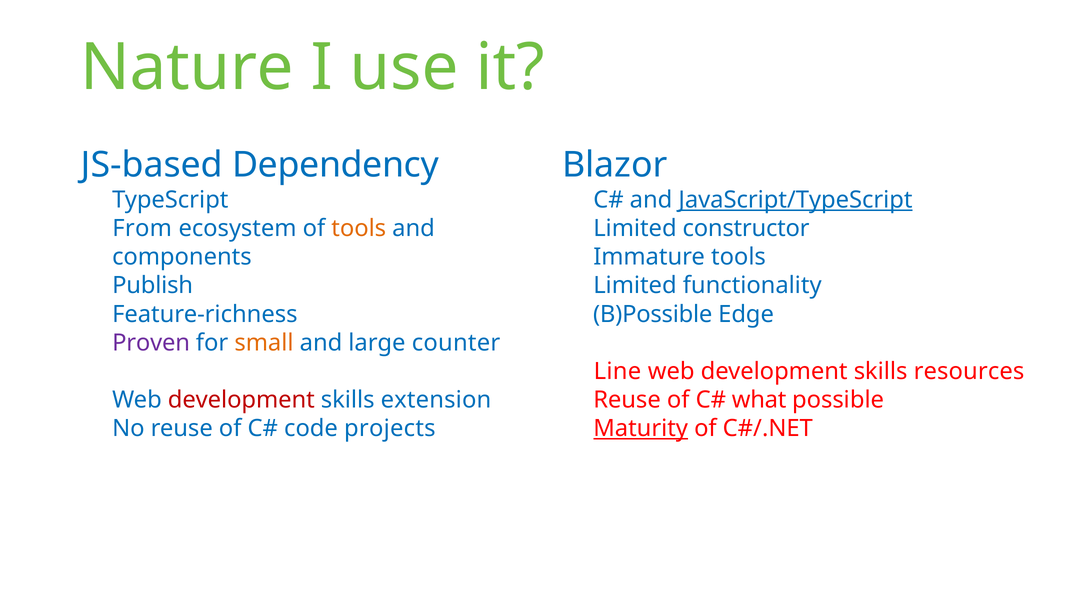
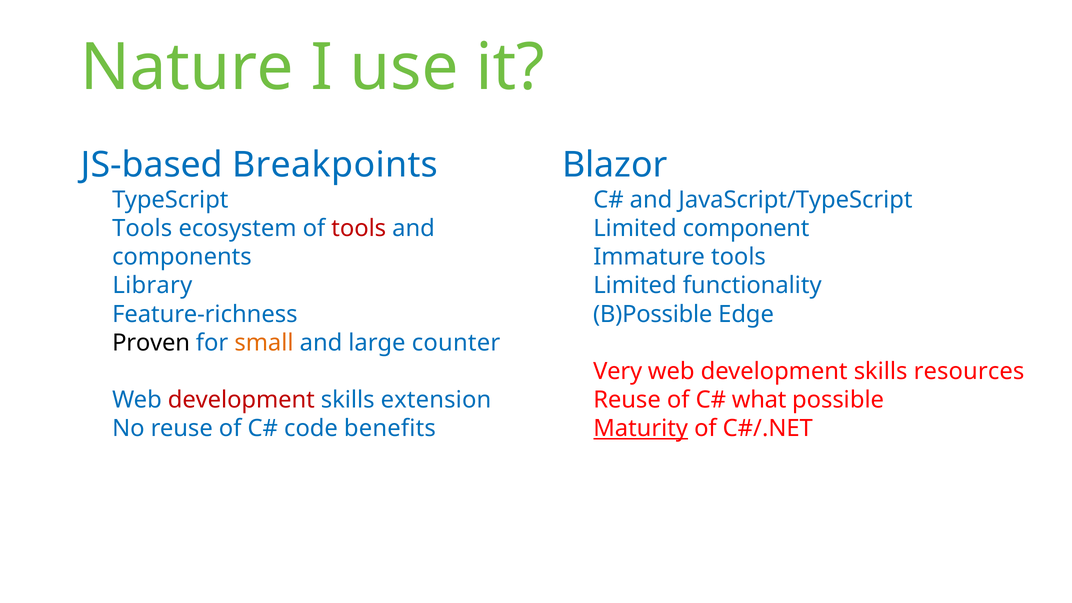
Dependency: Dependency -> Breakpoints (335, 165)
JavaScript/TypeScript underline: present -> none (795, 200)
From: From -> Tools (142, 228)
tools colour: orange -> red (359, 228)
constructor: constructor -> component (746, 228)
Publish: Publish -> Library (152, 286)
Proven colour: purple -> black (151, 343)
Line: Line -> Very (618, 371)
projects: projects -> benefits (390, 428)
